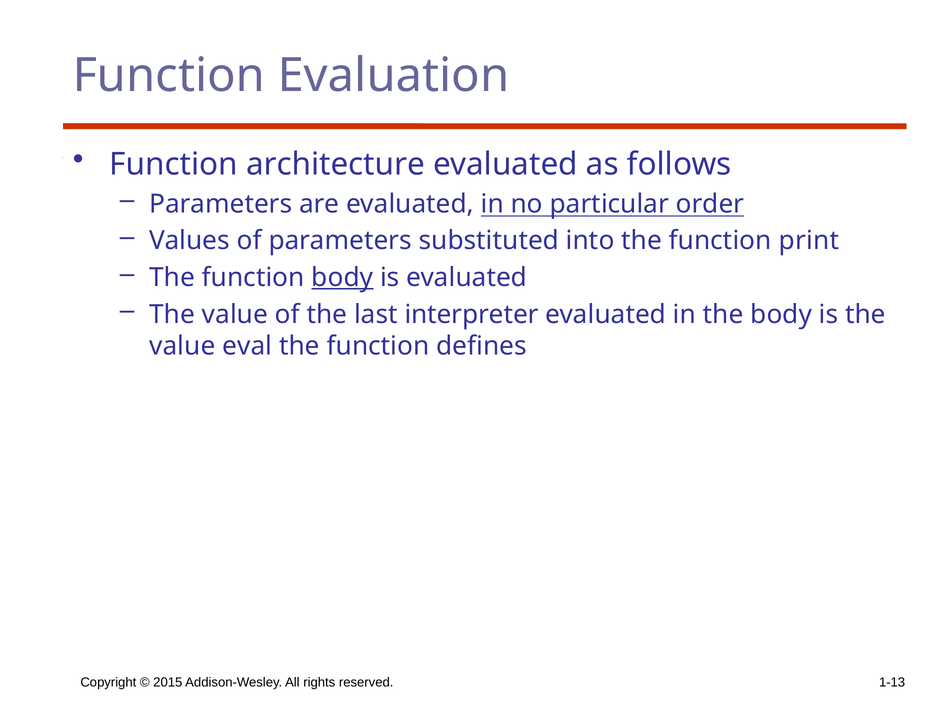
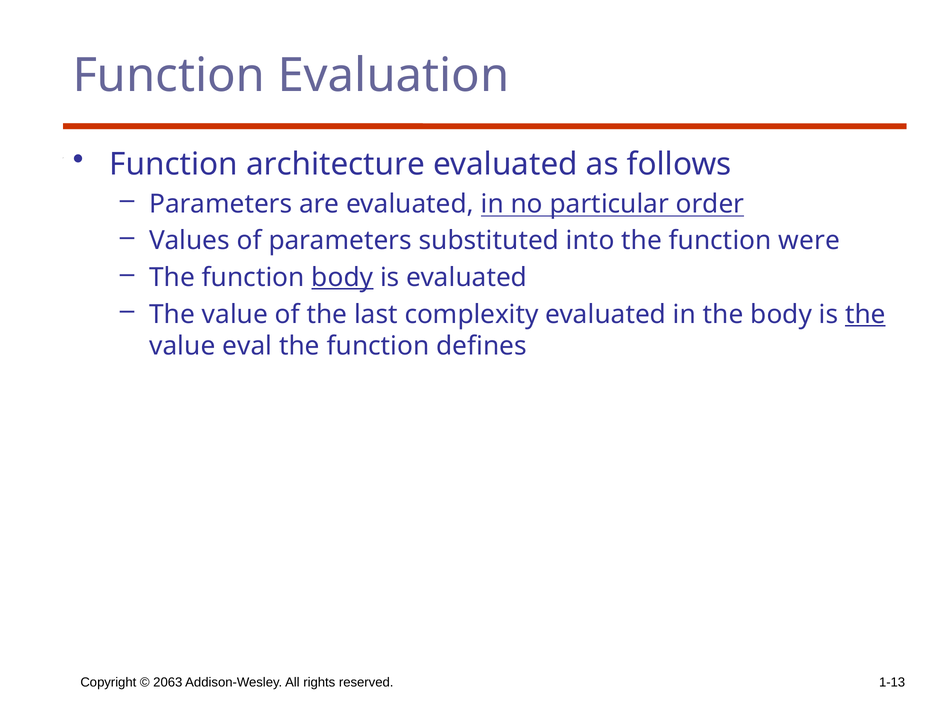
print: print -> were (809, 241)
interpreter: interpreter -> complexity (472, 314)
the underline: none -> present (865, 314)
2015: 2015 -> 2063 (168, 682)
